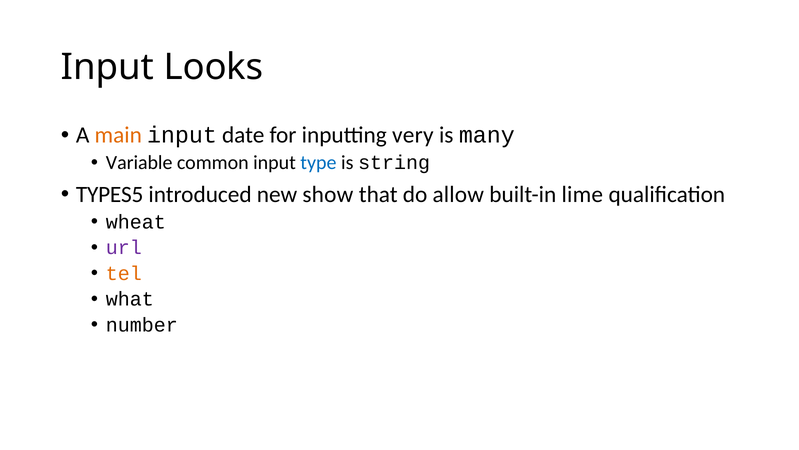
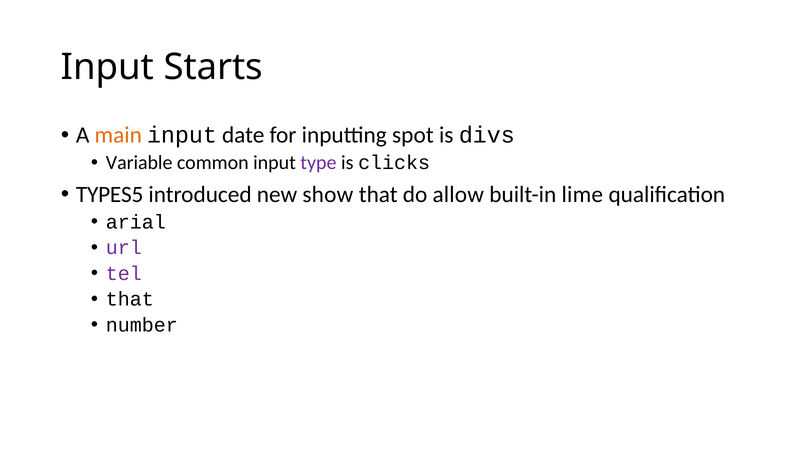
Looks: Looks -> Starts (213, 67)
very: very -> spot (413, 135)
many: many -> divs (487, 135)
type colour: blue -> purple (318, 163)
string: string -> clicks (394, 163)
wheat: wheat -> arial (136, 222)
tel colour: orange -> purple (124, 273)
what: what -> that (130, 299)
